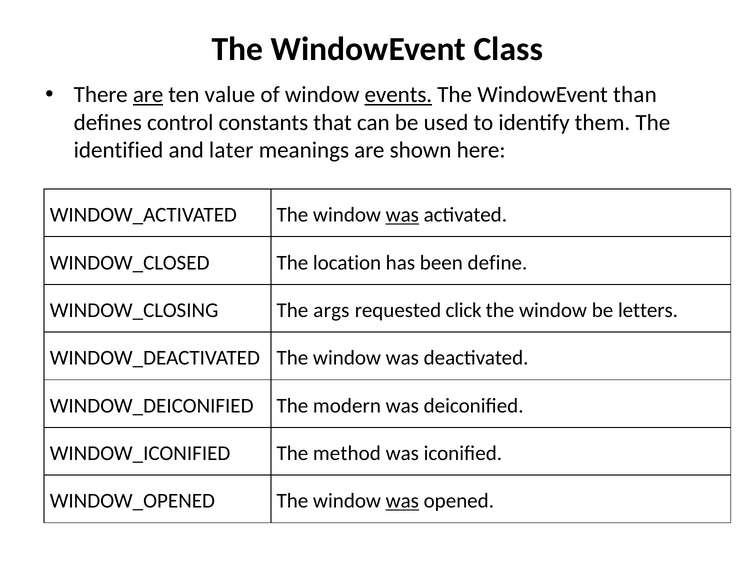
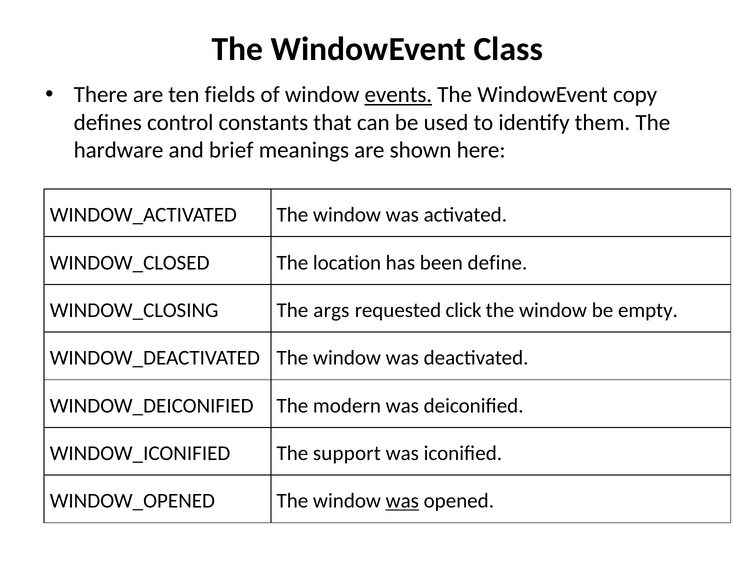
are underline: present -> none (148, 95)
value: value -> fields (230, 95)
than: than -> copy (635, 95)
identified: identified -> hardware (119, 150)
later: later -> brief (231, 150)
was underline: present -> none (402, 215)
letters: letters -> empty (648, 310)
method: method -> support (347, 453)
